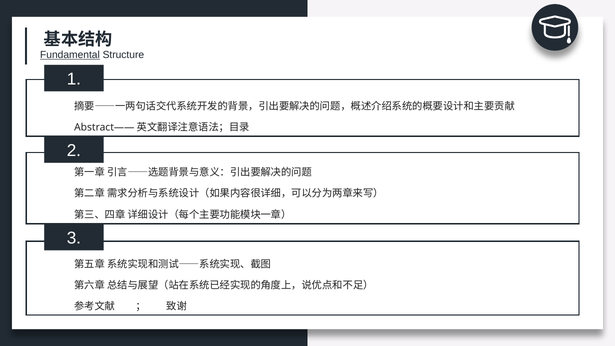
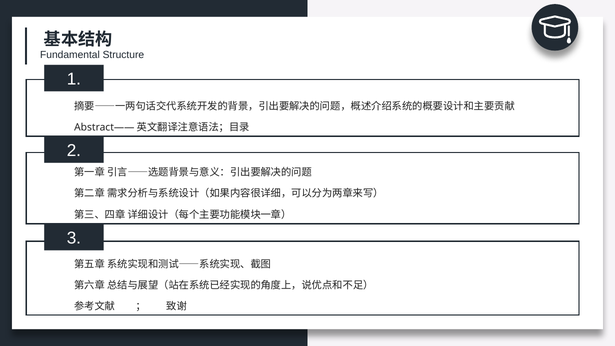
Fundamental underline: present -> none (70, 55)
